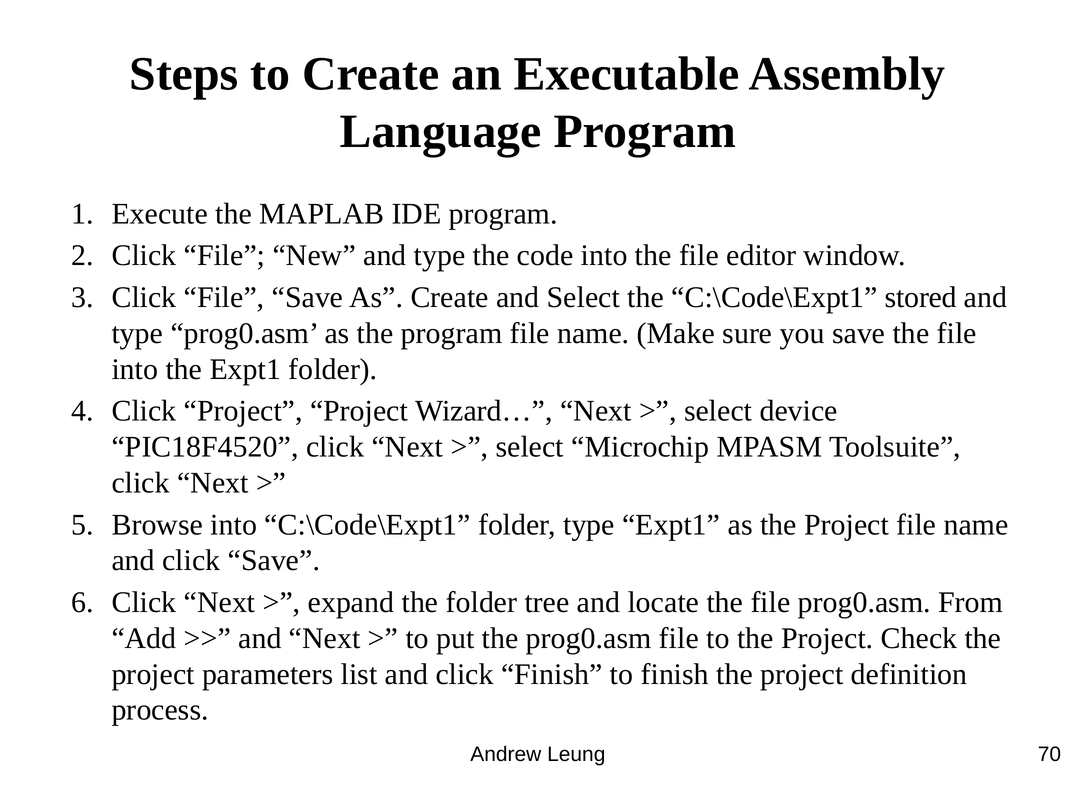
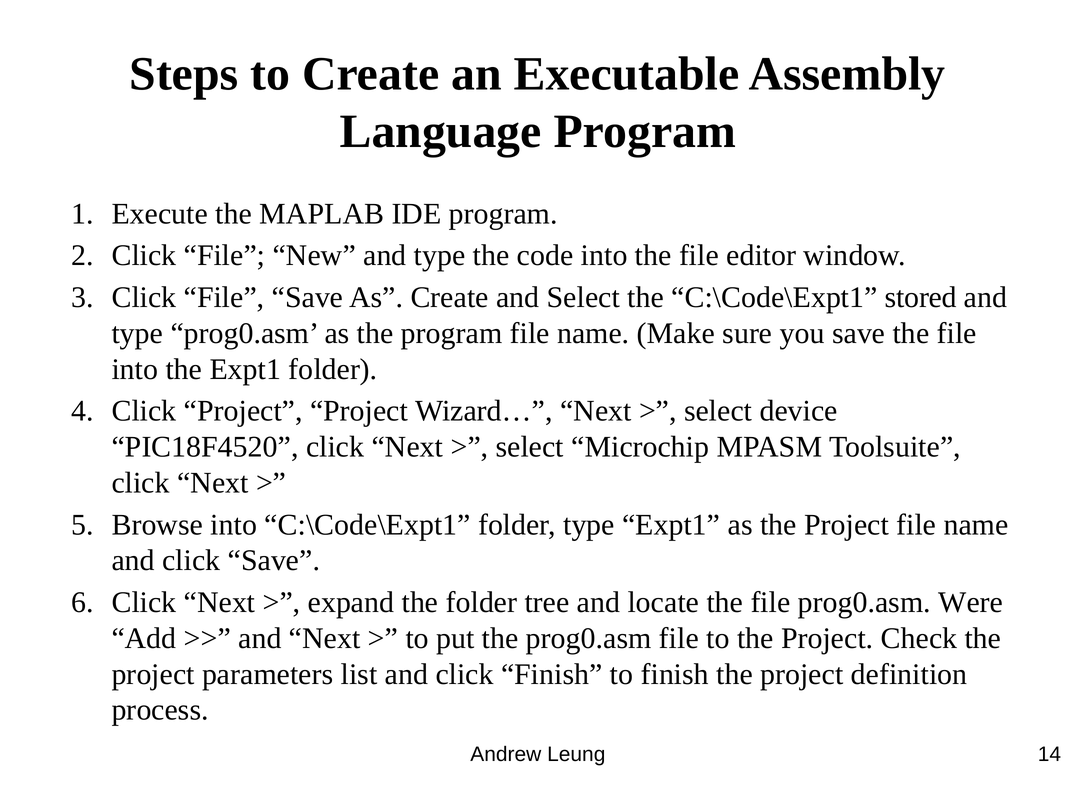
From: From -> Were (971, 602)
70: 70 -> 14 (1049, 754)
